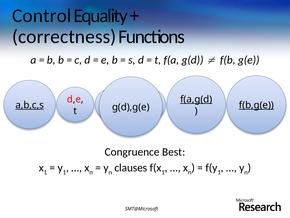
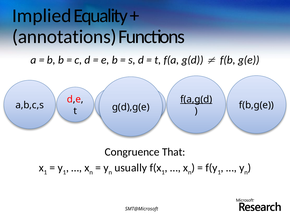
Control: Control -> Implied (42, 16)
correctness: correctness -> annotations (64, 37)
a,b,c,s underline: present -> none (30, 105)
f(b,g(e underline: present -> none (256, 105)
Best: Best -> That (174, 152)
clauses: clauses -> usually (131, 167)
